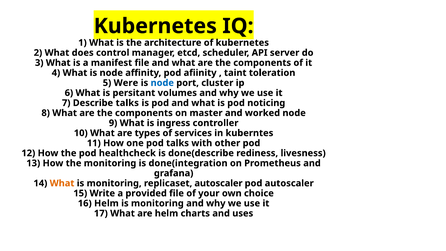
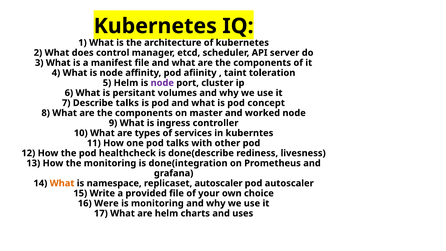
5 Were: Were -> Helm (126, 83)
node colour: blue -> purple (162, 83)
noticing: noticing -> concept (266, 103)
monitoring: monitoring -> namespace (114, 183)
16 Helm: Helm -> Were (106, 203)
